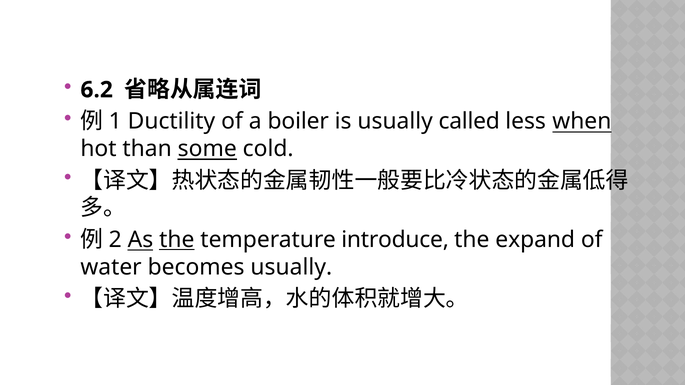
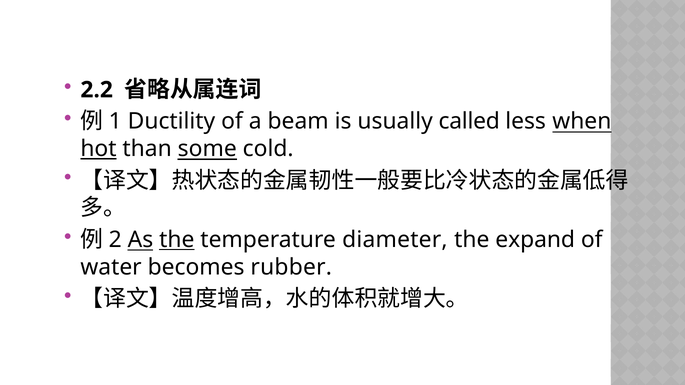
6.2: 6.2 -> 2.2 (97, 90)
boiler: boiler -> beam (298, 122)
hot underline: none -> present (98, 149)
introduce: introduce -> diameter (395, 240)
becomes usually: usually -> rubber (291, 267)
